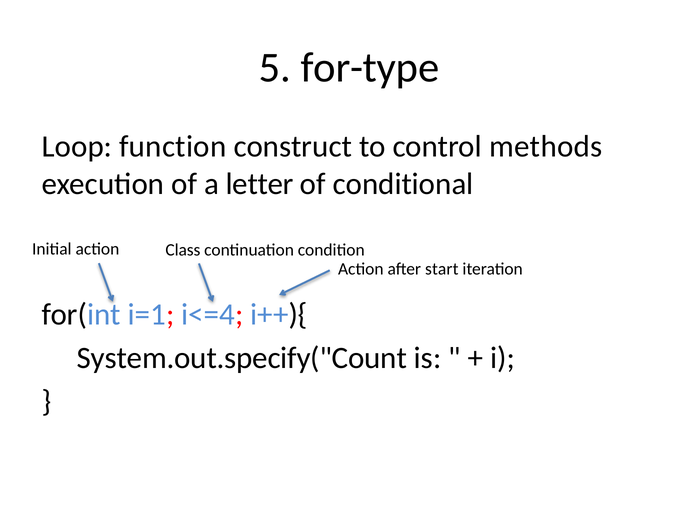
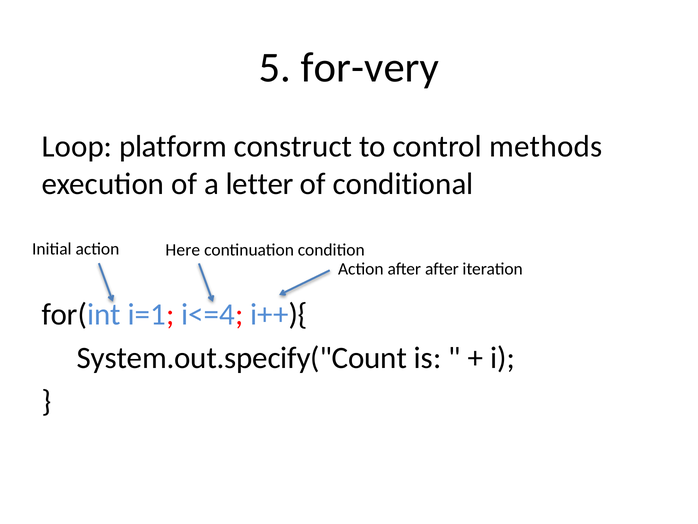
for-type: for-type -> for-very (370, 68)
function: function -> platform (173, 146)
Class: Class -> Here (183, 250)
after start: start -> after (442, 269)
